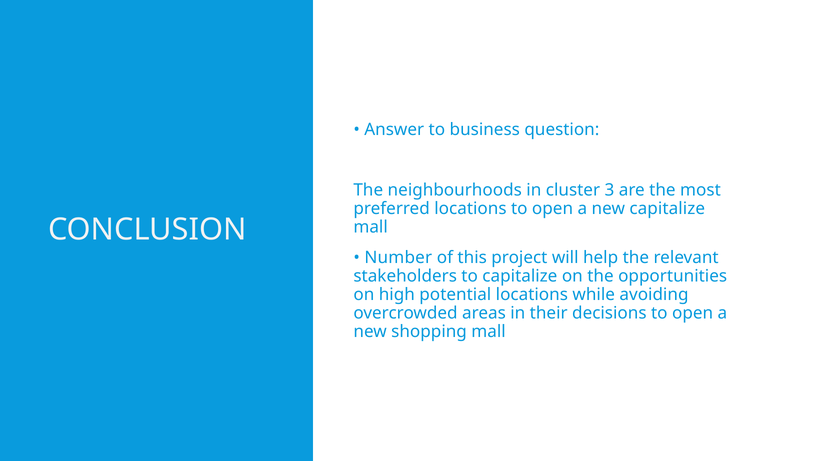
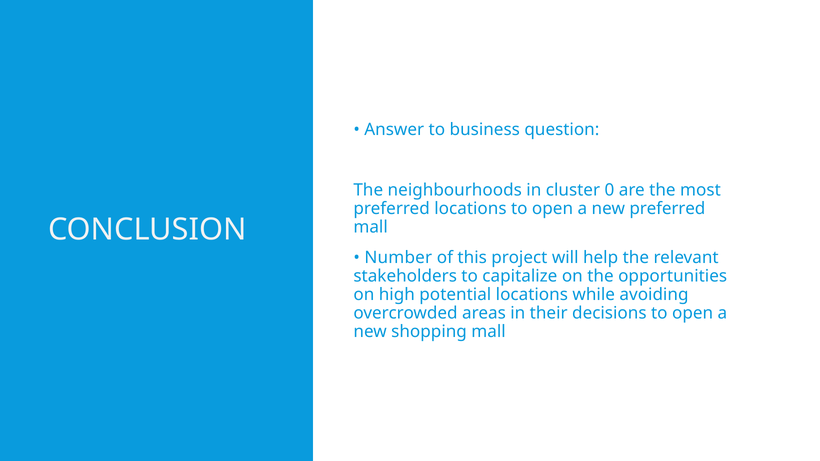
3: 3 -> 0 (609, 190)
new capitalize: capitalize -> preferred (667, 209)
